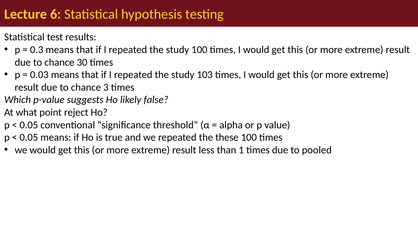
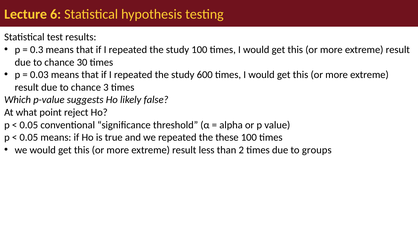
103: 103 -> 600 (205, 75)
1: 1 -> 2 (241, 150)
pooled: pooled -> groups (317, 150)
